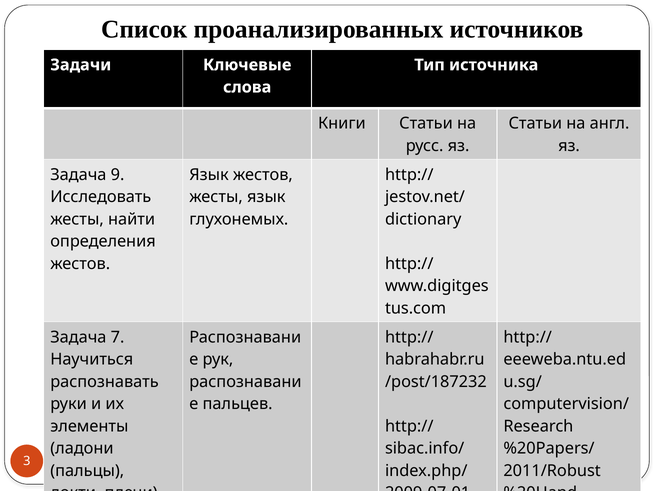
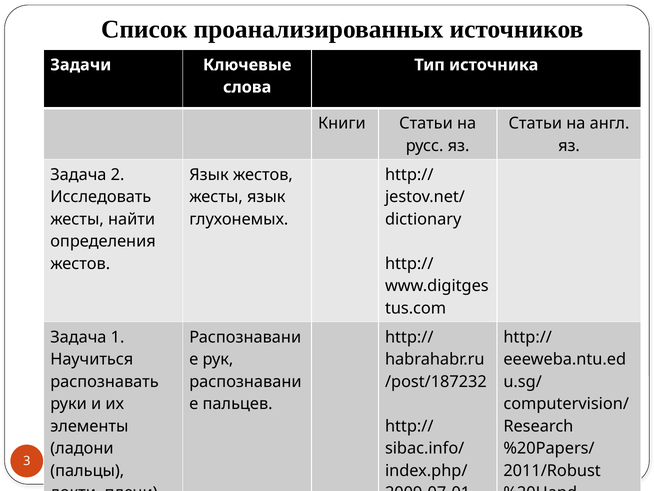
9: 9 -> 2 (118, 174)
7: 7 -> 1 (118, 337)
